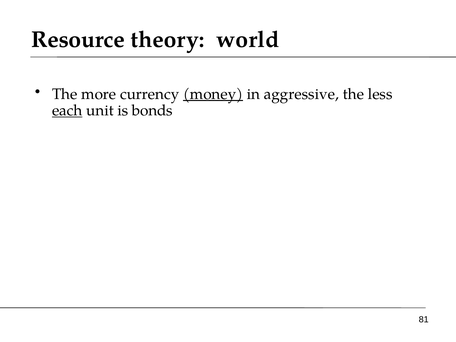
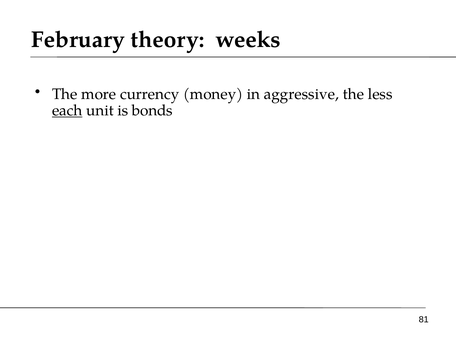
Resource: Resource -> February (78, 40)
world: world -> weeks (248, 40)
money underline: present -> none (213, 94)
